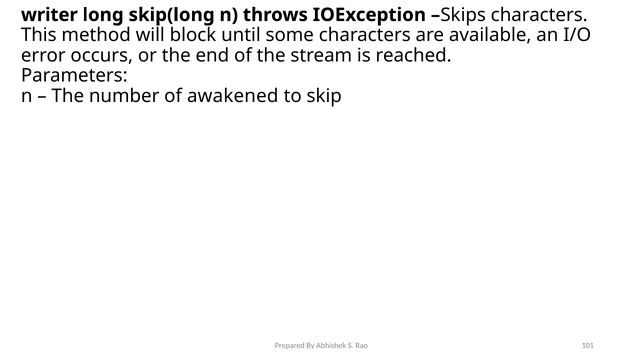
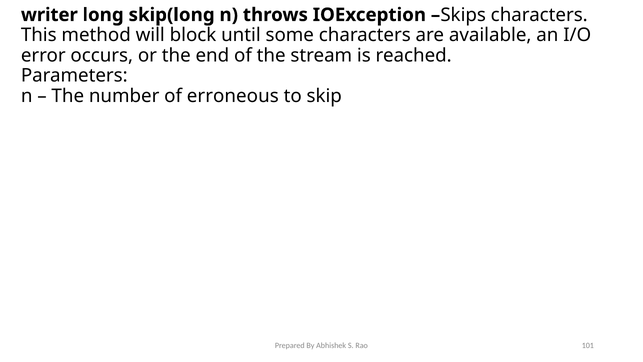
awakened: awakened -> erroneous (233, 96)
